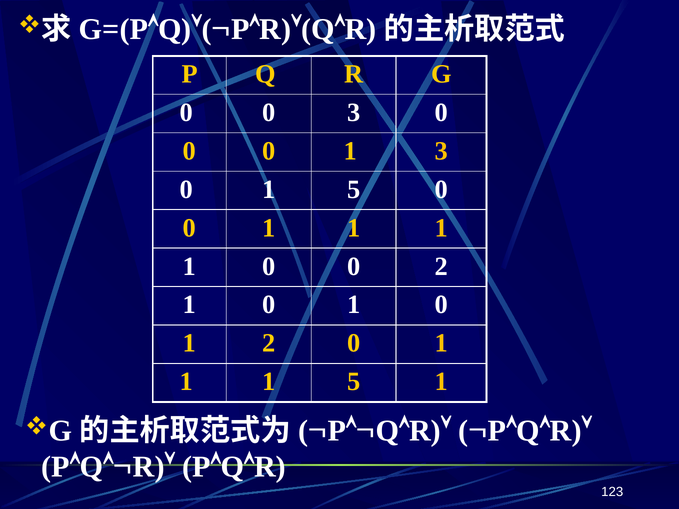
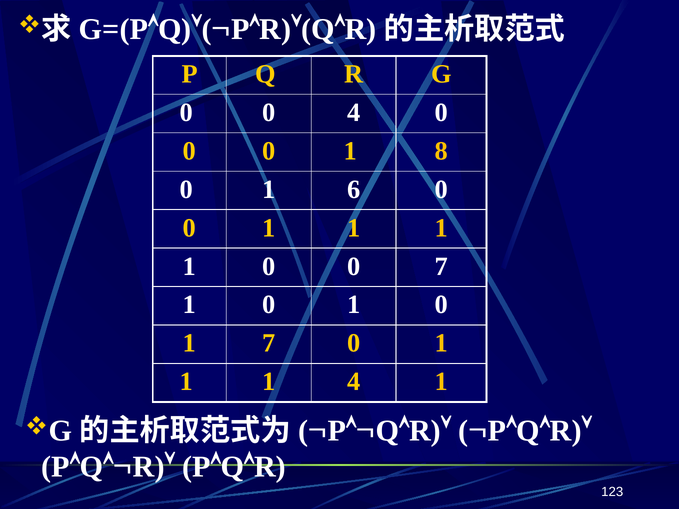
0 3: 3 -> 4 (354, 113)
1 3: 3 -> 8 (441, 151)
0 1 5: 5 -> 6 (354, 190)
0 2: 2 -> 7 (441, 266)
1 2: 2 -> 7 (269, 343)
1 1 5: 5 -> 4 (354, 382)
